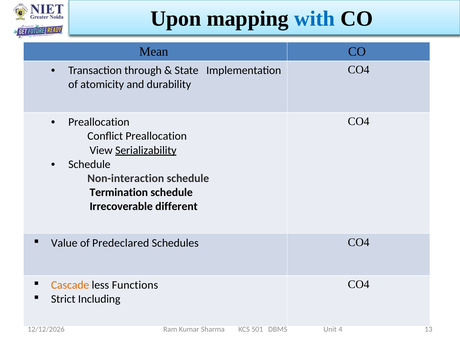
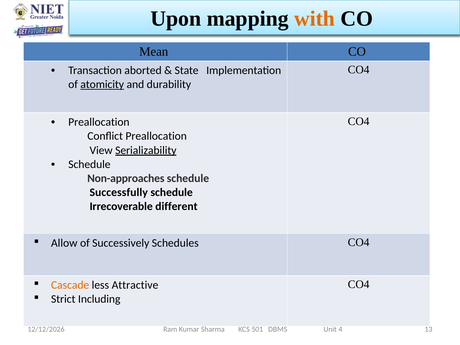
with colour: blue -> orange (315, 19)
through: through -> aborted (143, 70)
atomicity underline: none -> present (102, 84)
Non-interaction: Non-interaction -> Non-approaches (126, 178)
Termination: Termination -> Successfully (119, 192)
Value: Value -> Allow (64, 243)
Predeclared: Predeclared -> Successively (121, 243)
Functions: Functions -> Attractive (135, 285)
